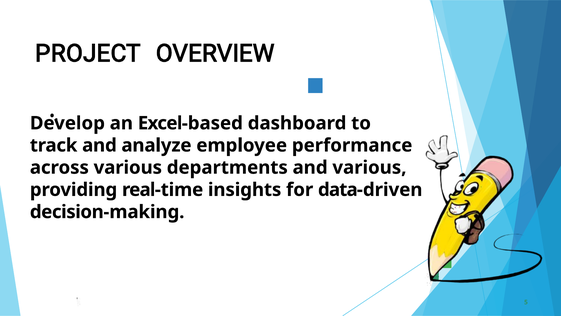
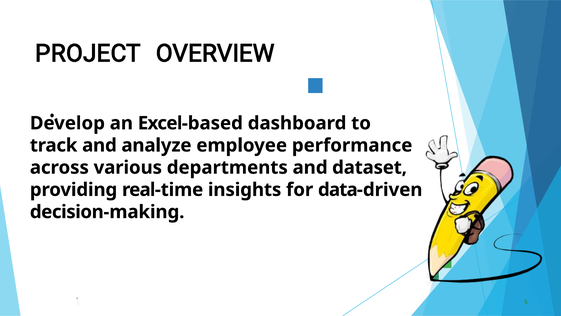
and various: various -> dataset (370, 167)
